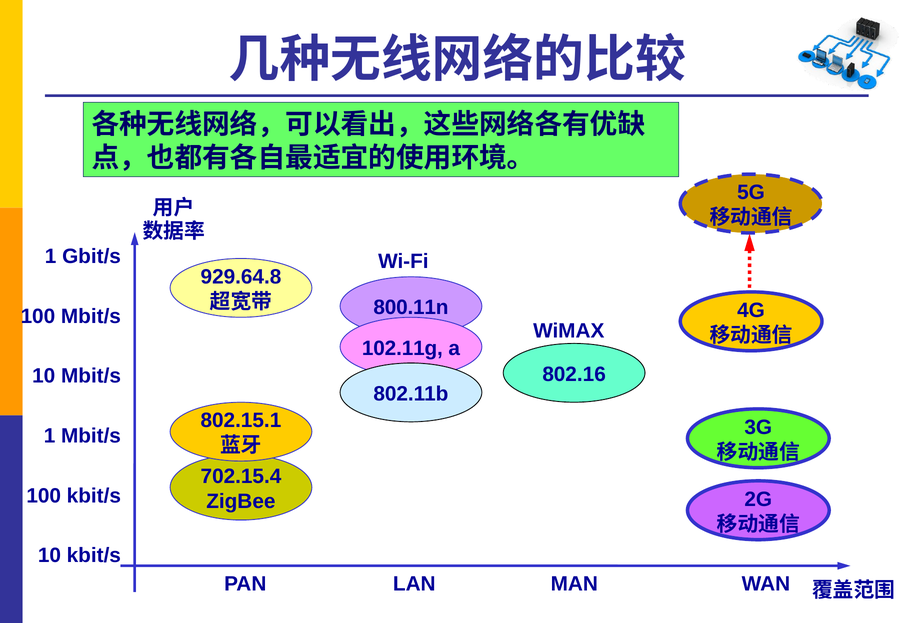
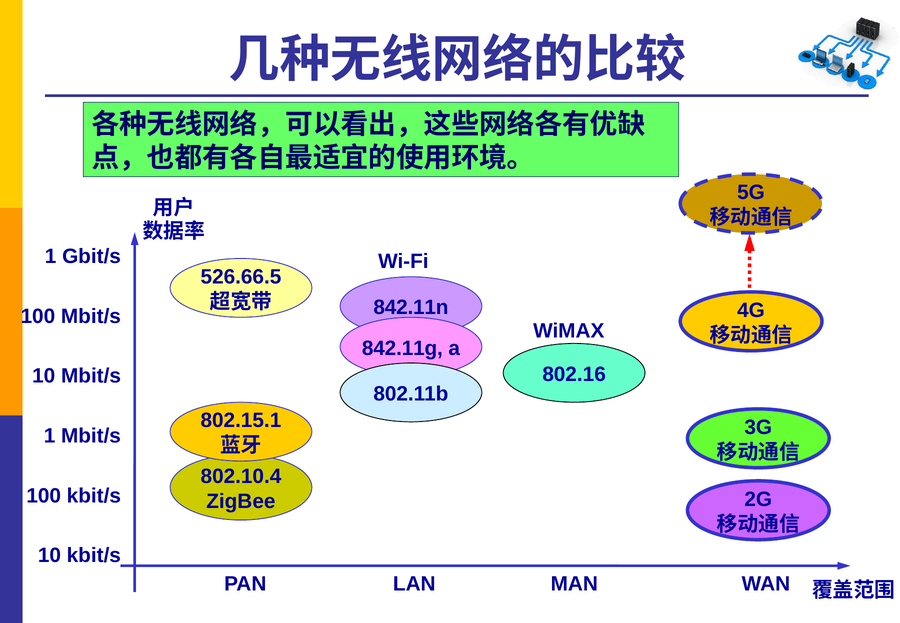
929.64.8: 929.64.8 -> 526.66.5 (241, 277)
800.11n: 800.11n -> 842.11n (411, 308)
102.11g: 102.11g -> 842.11g (402, 348)
702.15.4: 702.15.4 -> 802.10.4 (241, 476)
